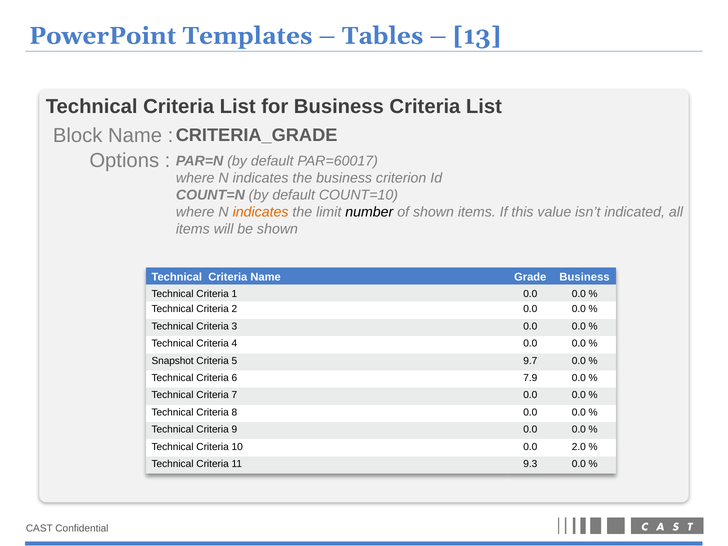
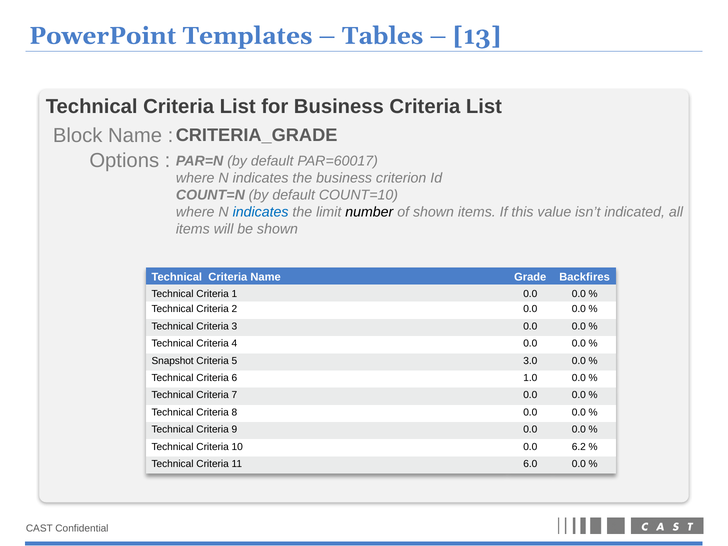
indicates colour: orange -> blue (261, 212)
Grade Business: Business -> Backfires (585, 277)
9.7: 9.7 -> 3.0 (530, 361)
7.9: 7.9 -> 1.0 (530, 378)
2.0: 2.0 -> 6.2 (579, 447)
9.3: 9.3 -> 6.0 (530, 464)
